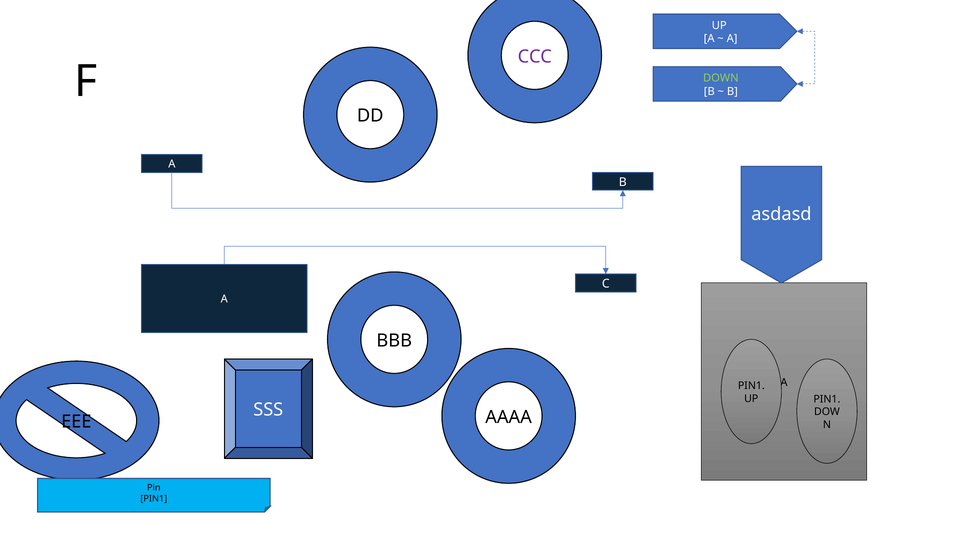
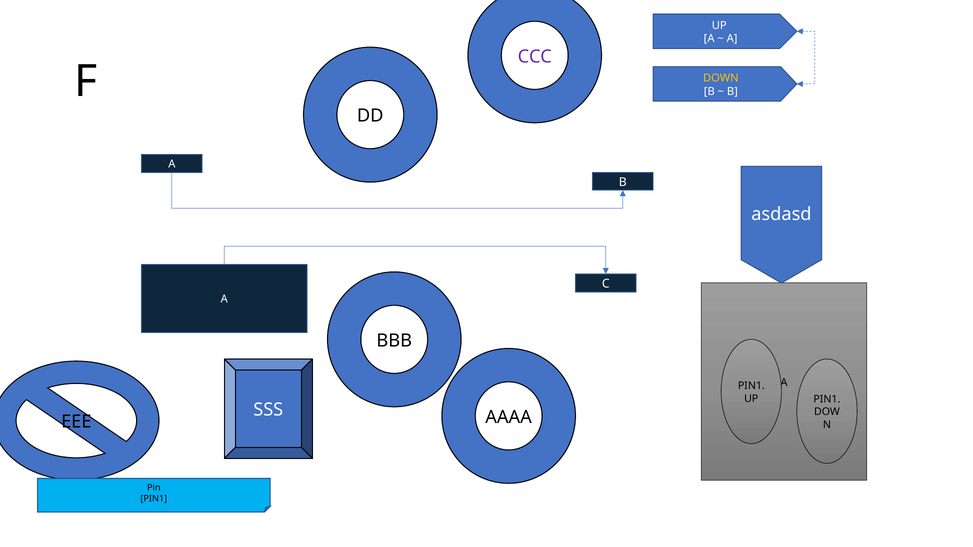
DOWN colour: light green -> yellow (721, 78)
